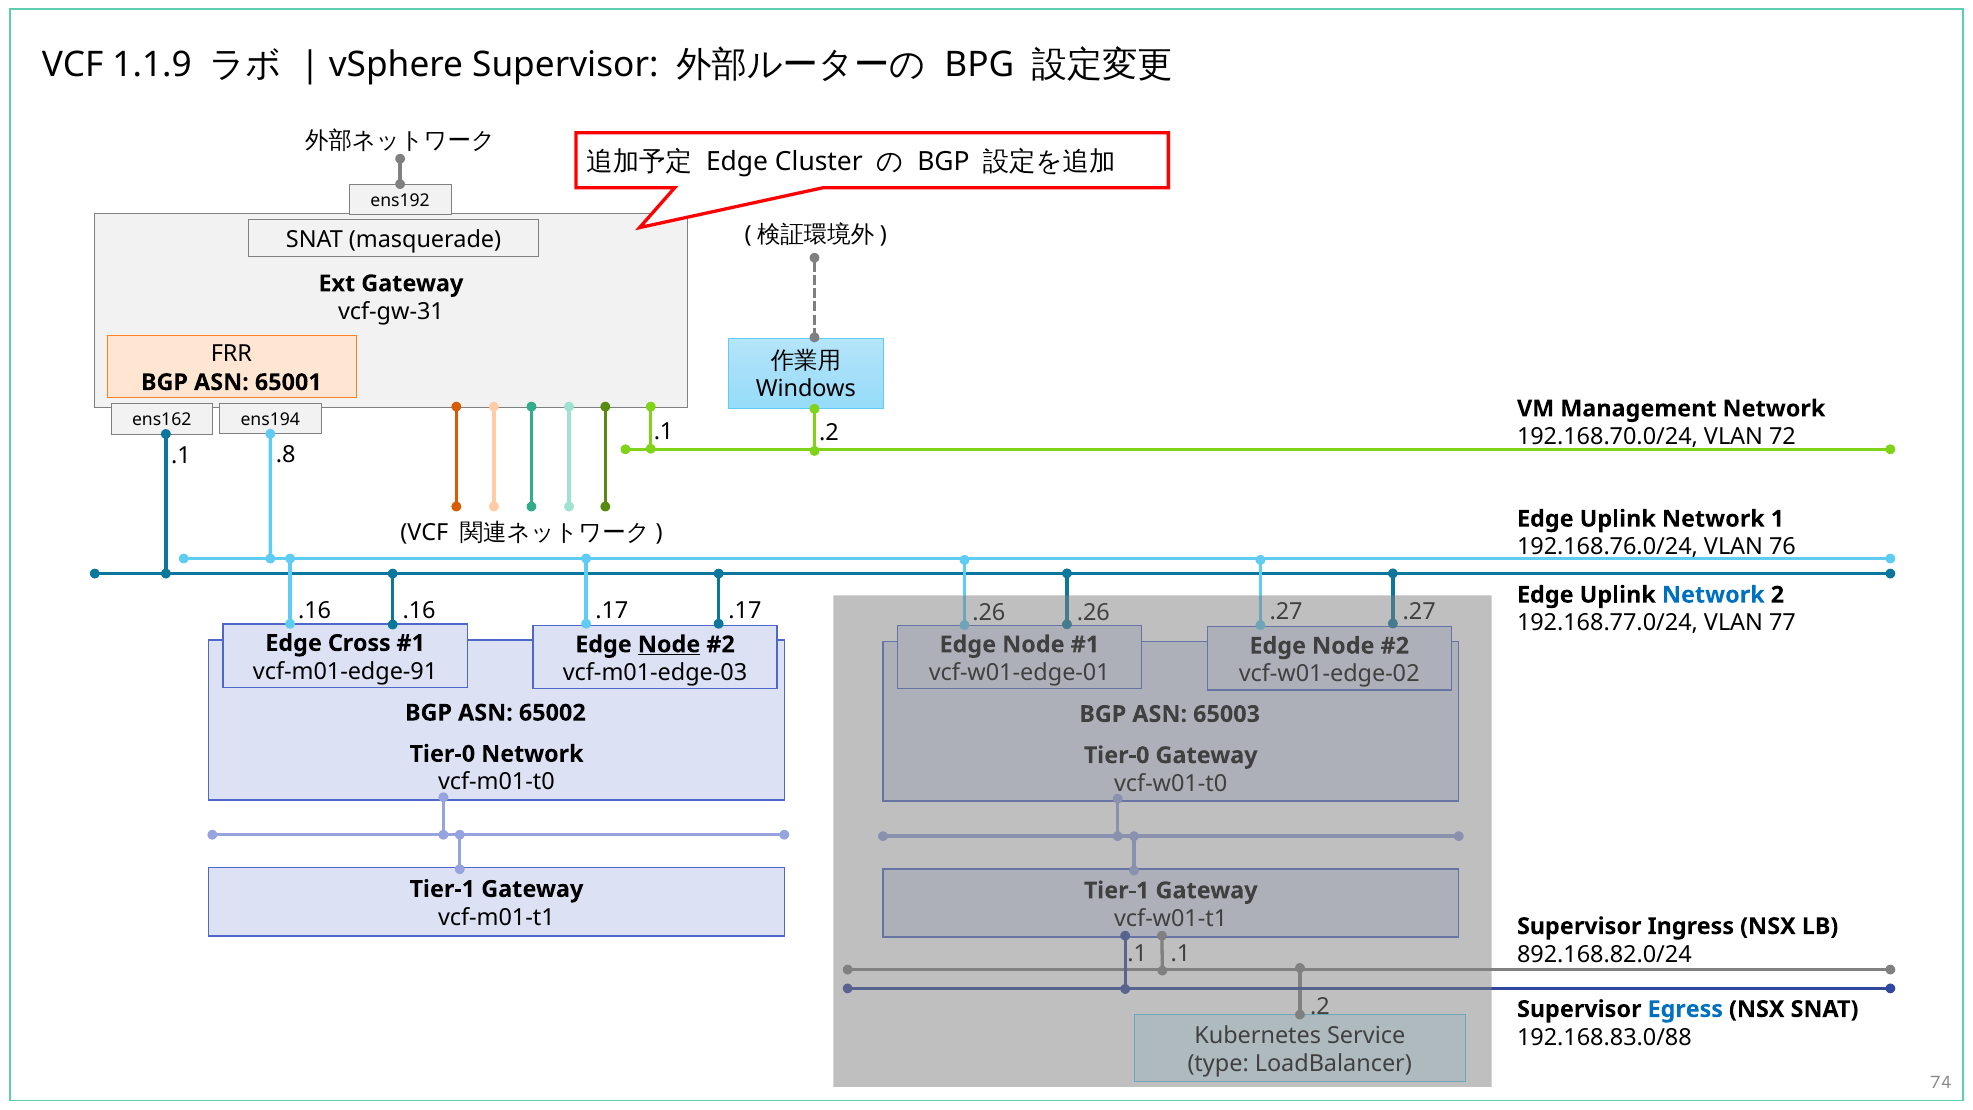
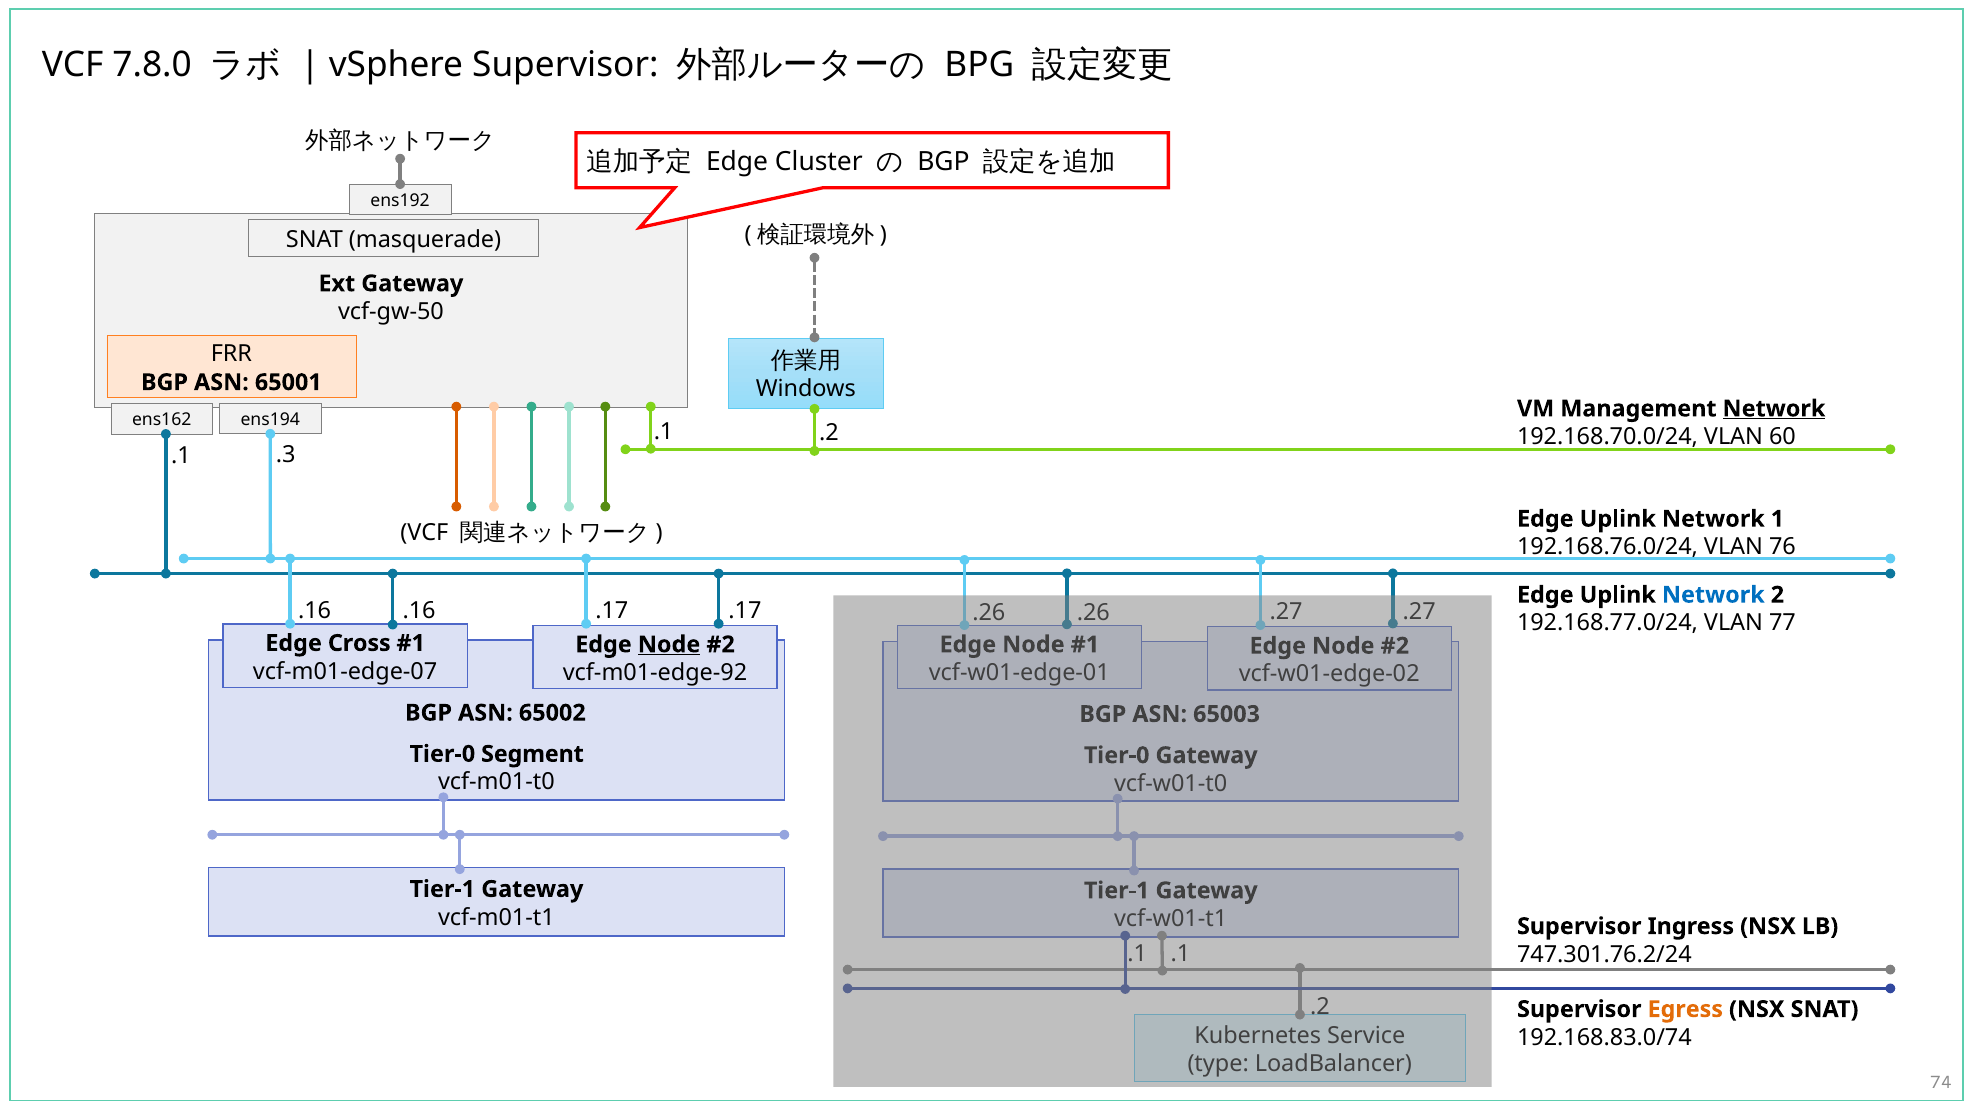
1.1.9: 1.1.9 -> 7.8.0 (152, 65)
vcf-gw-31: vcf-gw-31 -> vcf-gw-50 (391, 312)
Network underline: none -> present (1774, 409)
72: 72 -> 60 (1782, 437)
.8: .8 -> .3 (286, 454)
vcf-m01-edge-91: vcf-m01-edge-91 -> vcf-m01-edge-07 (345, 671)
vcf-m01-edge-03: vcf-m01-edge-03 -> vcf-m01-edge-92 (655, 673)
Tier-0 Network: Network -> Segment (532, 754)
892.168.82.0/24: 892.168.82.0/24 -> 747.301.76.2/24 (1604, 954)
Egress colour: blue -> orange (1685, 1009)
192.168.83.0/88: 192.168.83.0/88 -> 192.168.83.0/74 (1604, 1037)
